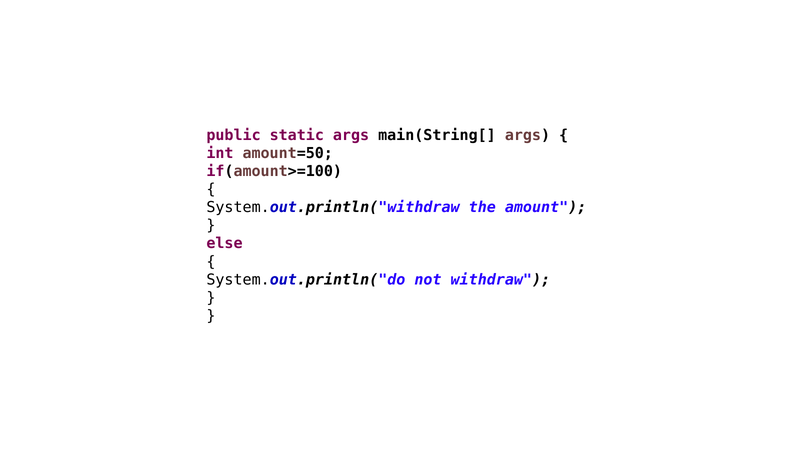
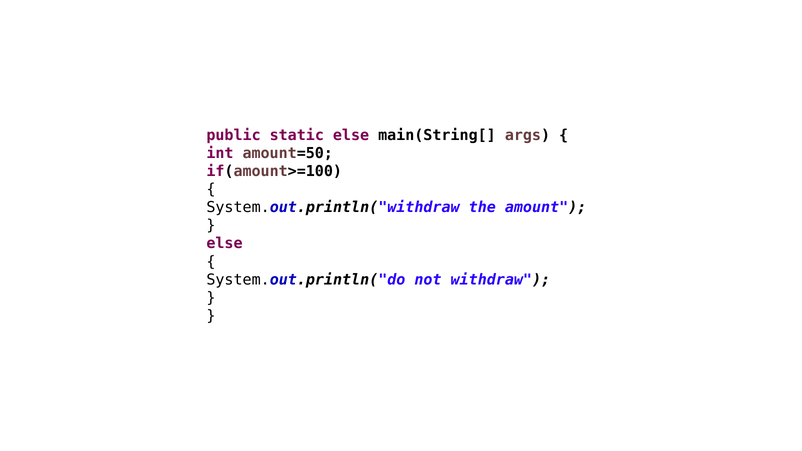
static args: args -> else (351, 135)
